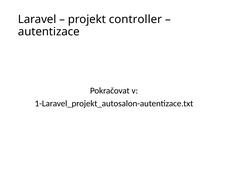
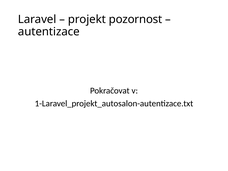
controller: controller -> pozornost (136, 19)
